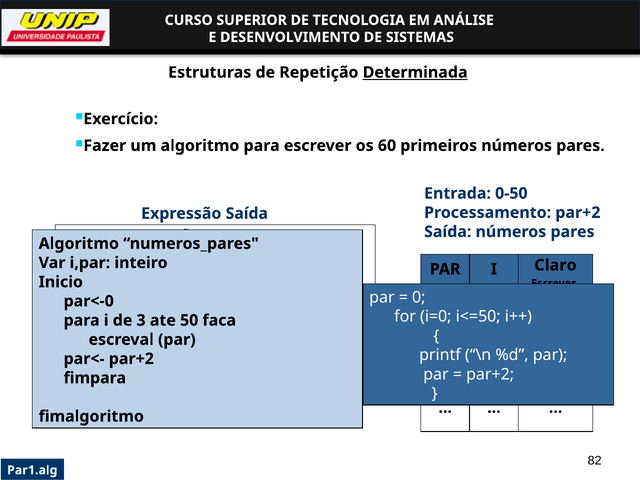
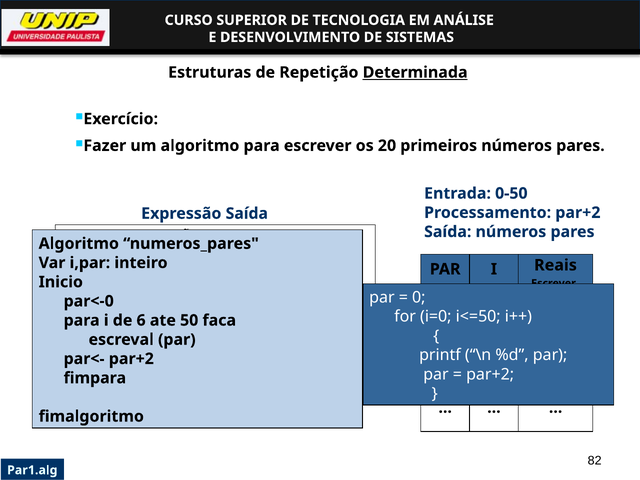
60: 60 -> 20 (387, 146)
Claro: Claro -> Reais (555, 265)
de 3: 3 -> 6 (141, 320)
